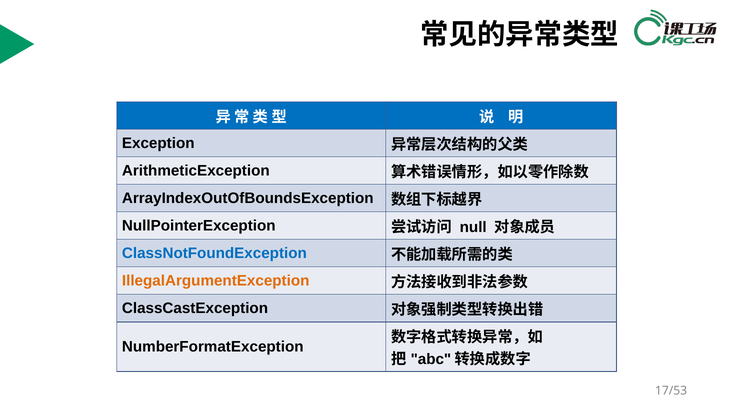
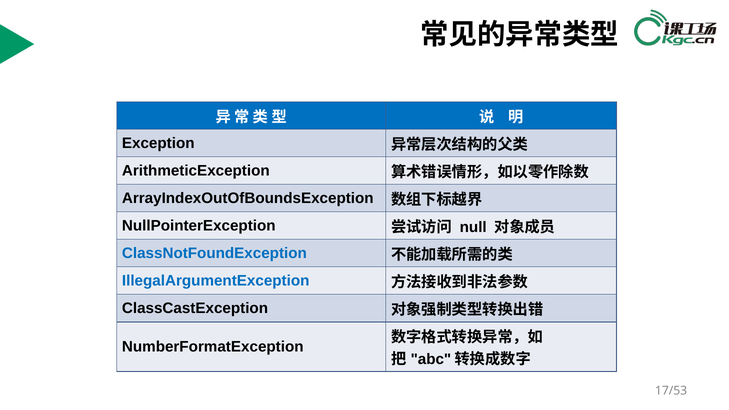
IllegalArgumentException colour: orange -> blue (216, 281)
